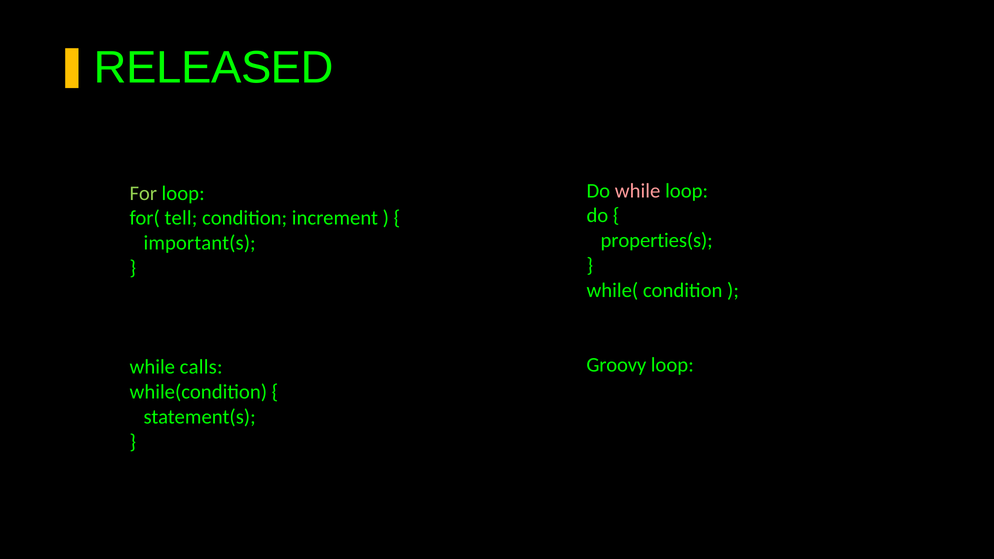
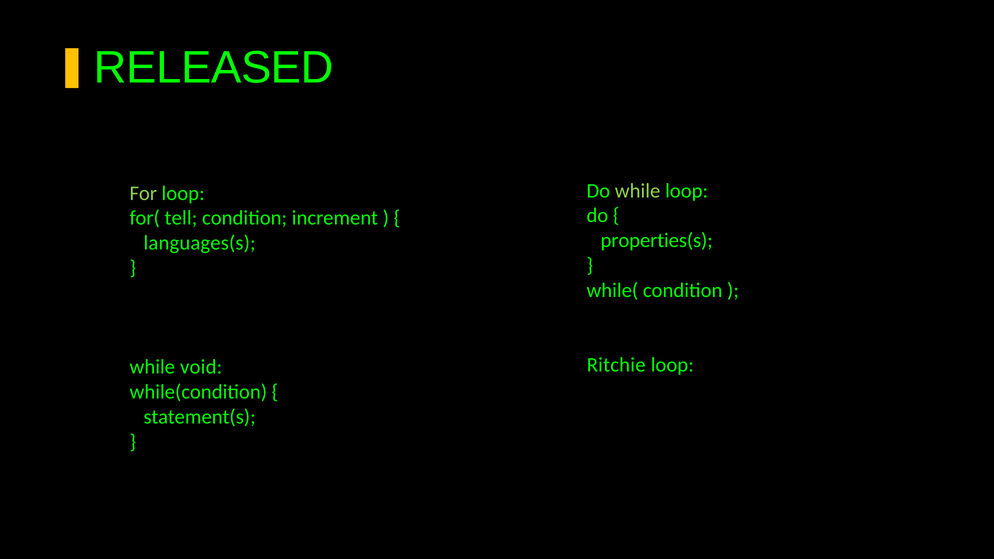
while colour: pink -> light green (638, 191)
important(s: important(s -> languages(s (200, 243)
Groovy: Groovy -> Ritchie (616, 365)
calls: calls -> void (201, 367)
